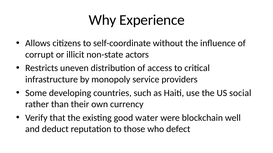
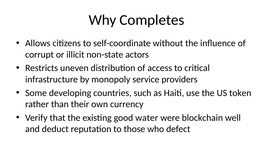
Experience: Experience -> Completes (152, 20)
social: social -> token (240, 93)
